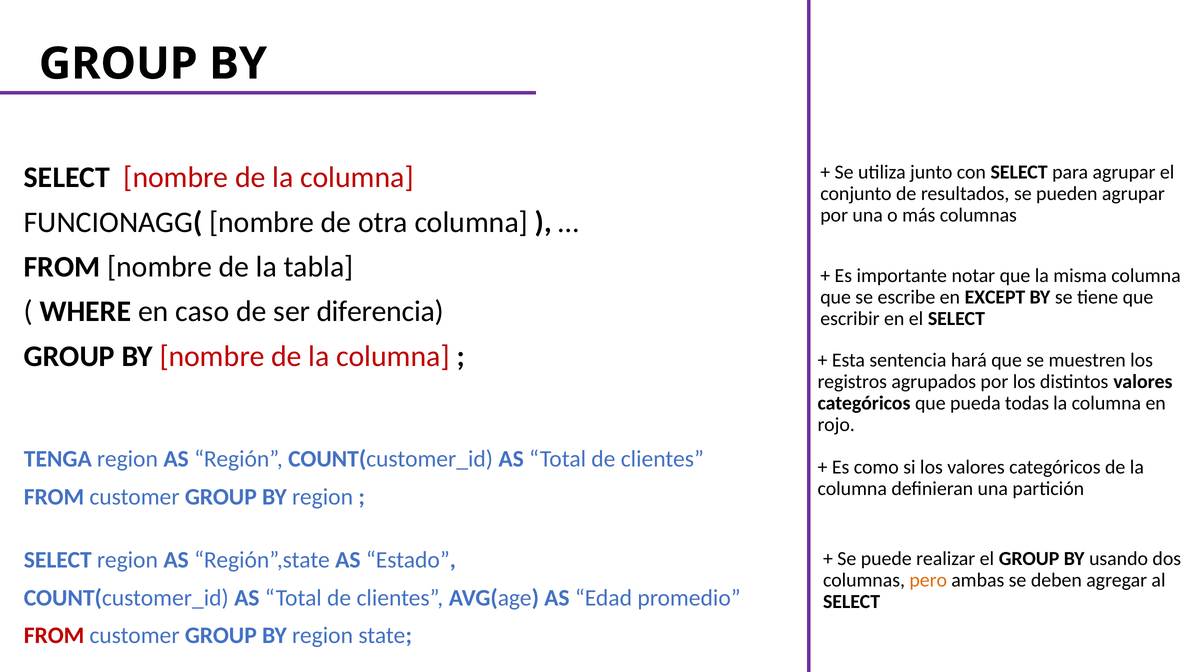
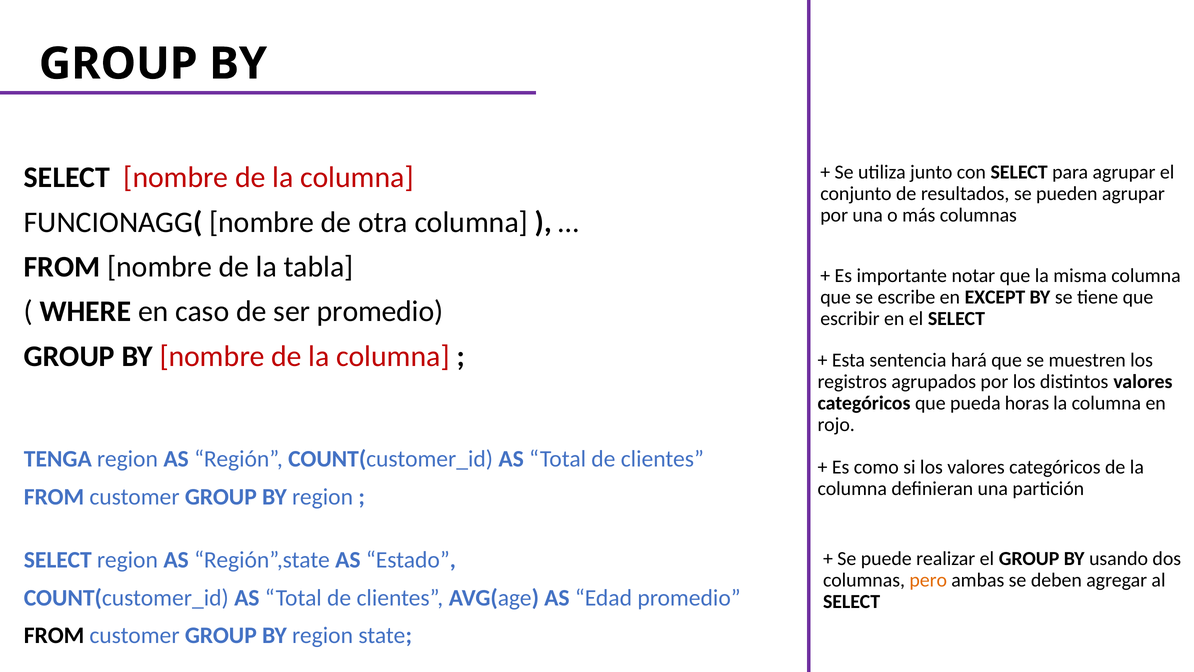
ser diferencia: diferencia -> promedio (380, 311)
todas: todas -> horas (1027, 403)
FROM colour: red -> black (54, 635)
